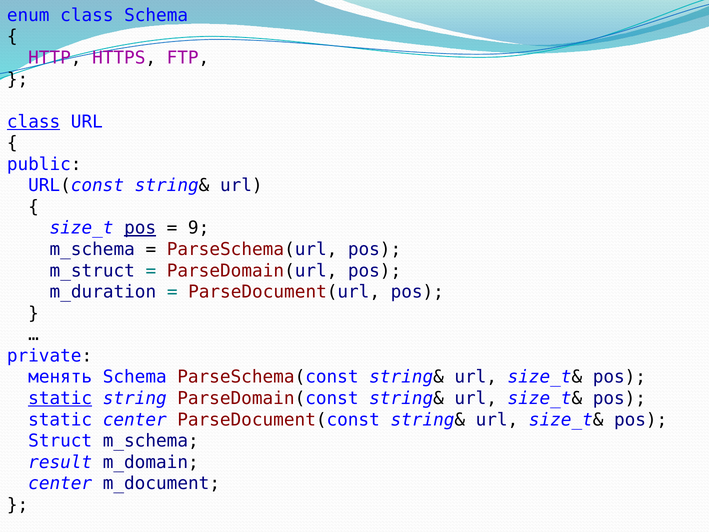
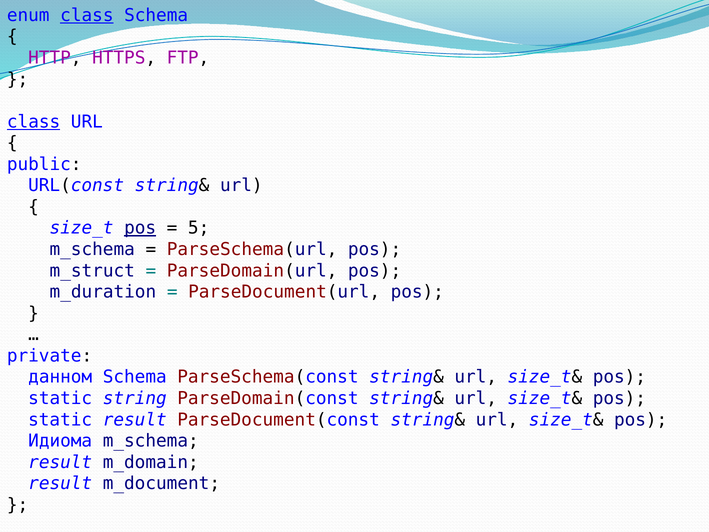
class underline: none -> present (87, 15)
9: 9 -> 5 (199, 228)
менять: менять -> данном (60, 377)
static underline: present -> none (60, 398)
static center: center -> result (135, 419)
Struct: Struct -> Идиома (60, 441)
center: center -> result (60, 483)
